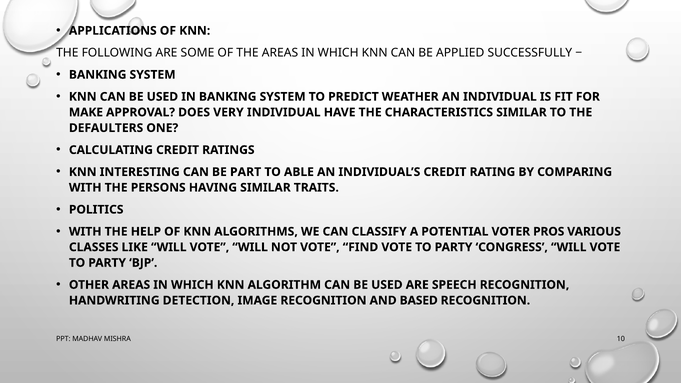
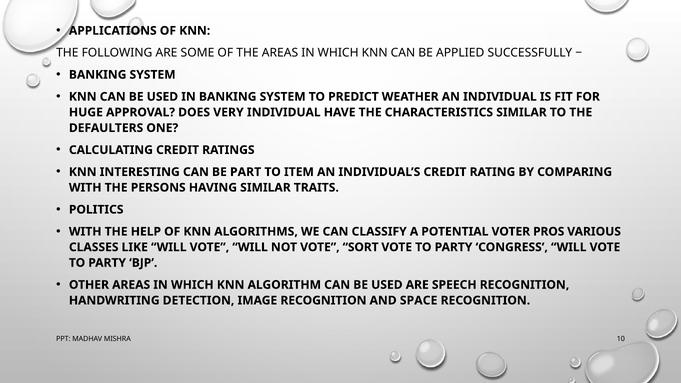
MAKE: MAKE -> HUGE (86, 112)
ABLE: ABLE -> ITEM (299, 172)
FIND: FIND -> SORT (361, 247)
BASED: BASED -> SPACE (419, 300)
